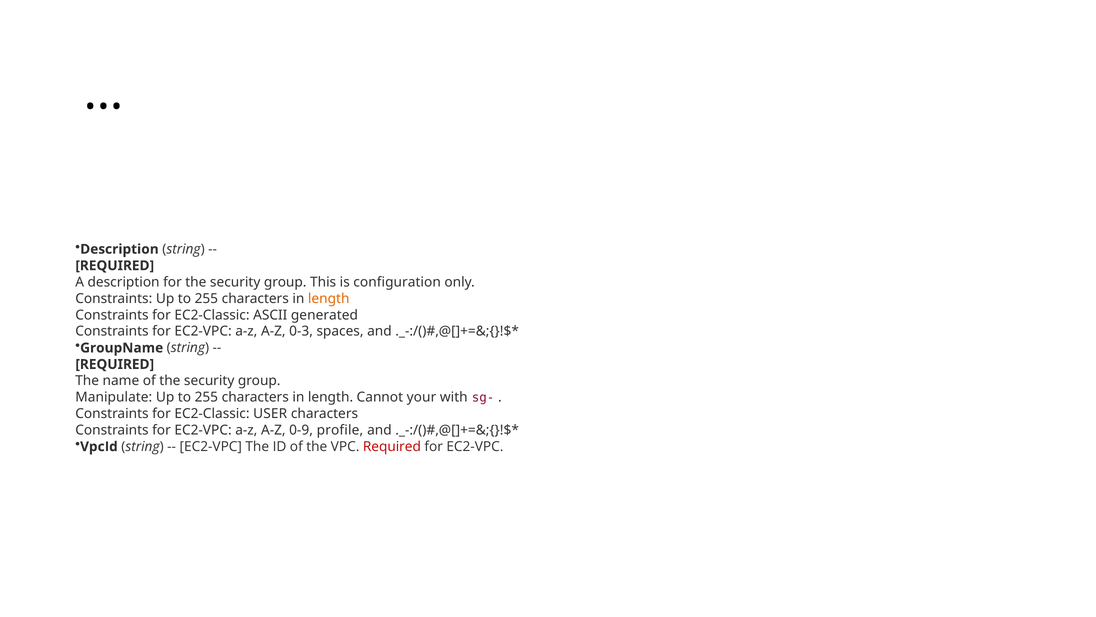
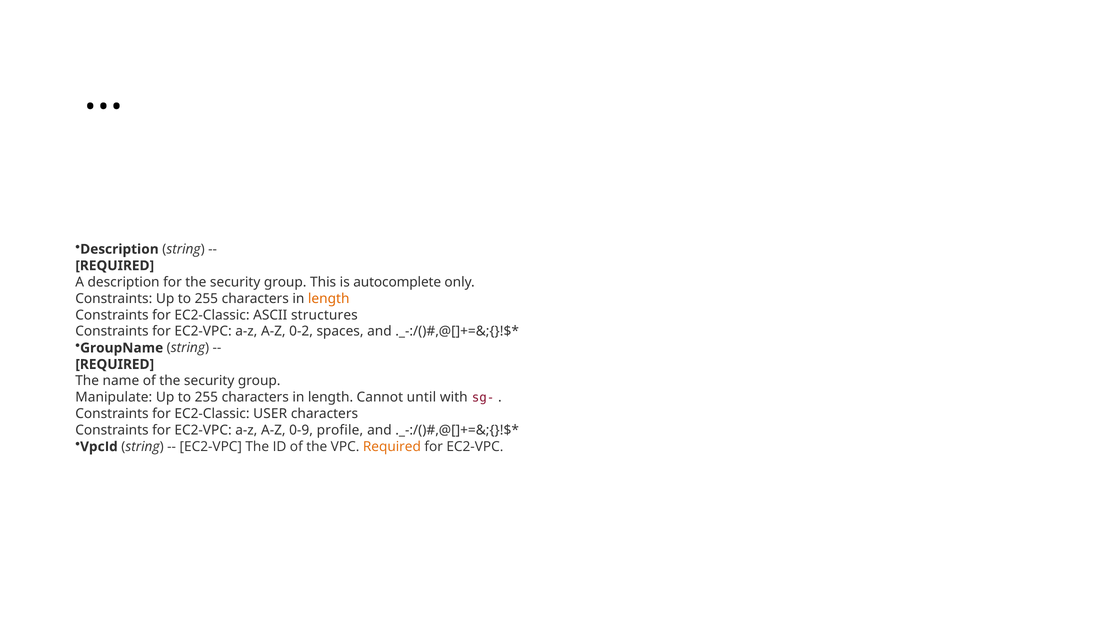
configuration: configuration -> autocomplete (397, 282)
generated: generated -> structures (324, 315)
0-3: 0-3 -> 0-2 (301, 331)
your: your -> until (421, 397)
Required colour: red -> orange (392, 446)
